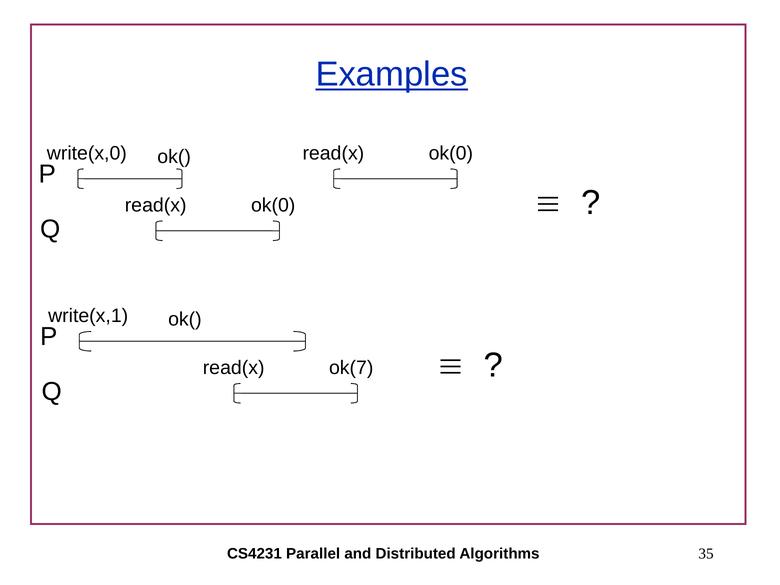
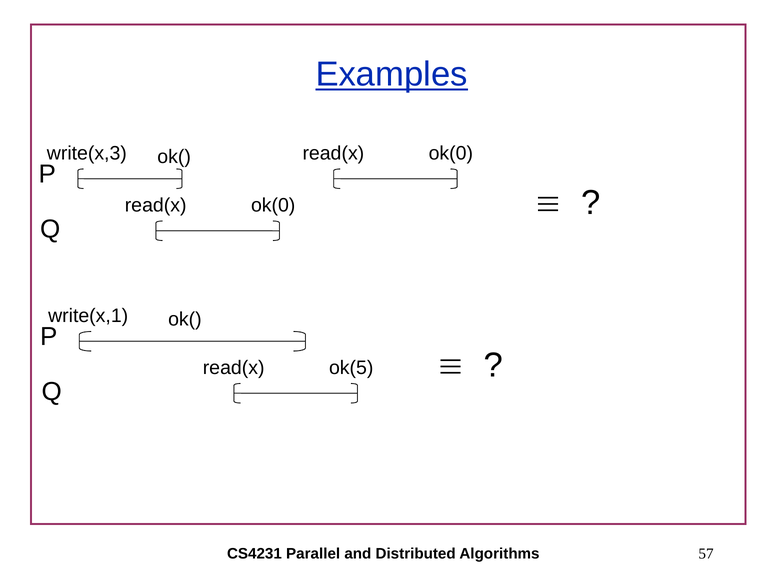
write(x,0: write(x,0 -> write(x,3 (87, 153)
ok(7: ok(7 -> ok(5 (351, 368)
35: 35 -> 57 (706, 554)
